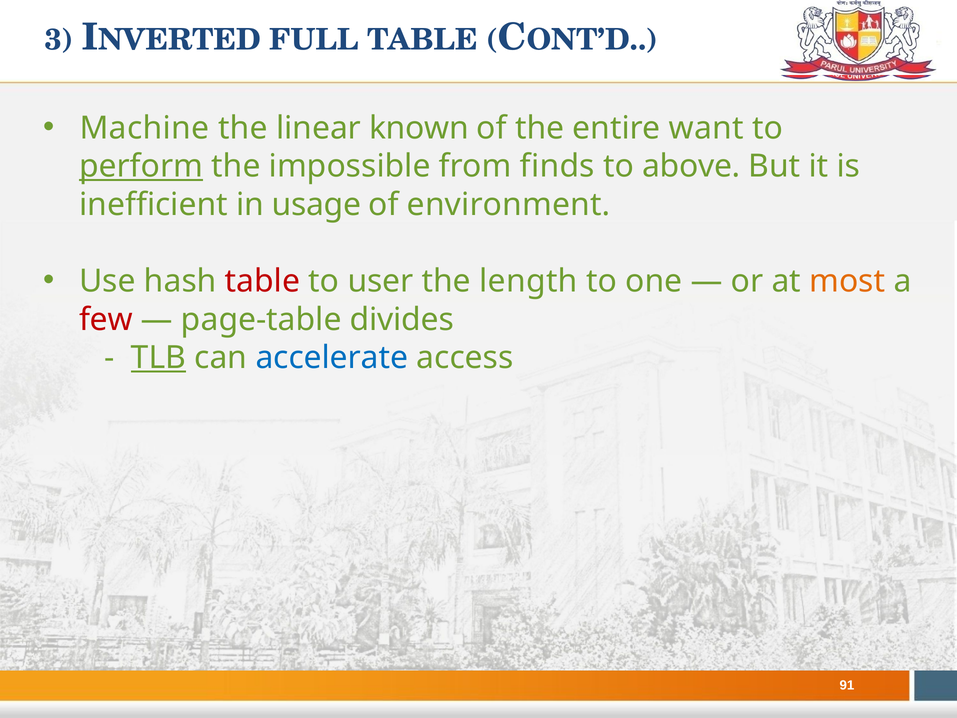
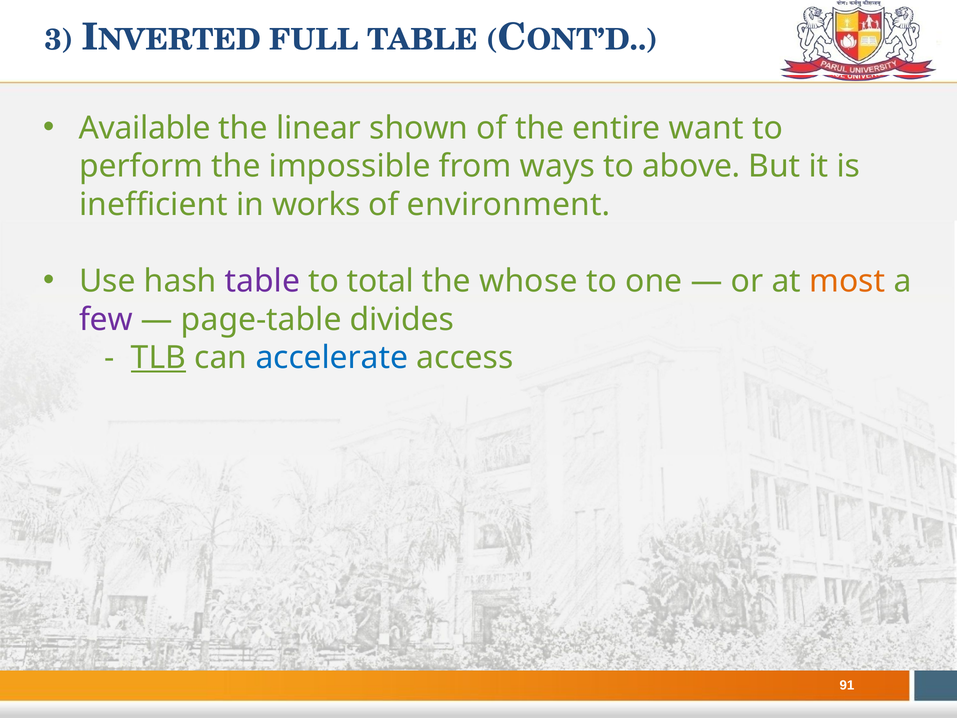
Machine: Machine -> Available (145, 128)
known: known -> shown (419, 128)
perform underline: present -> none (141, 166)
finds: finds -> ways (557, 166)
usage: usage -> works (316, 205)
table colour: red -> purple (262, 281)
user: user -> total (381, 281)
length: length -> whose (528, 281)
few colour: red -> purple (106, 319)
